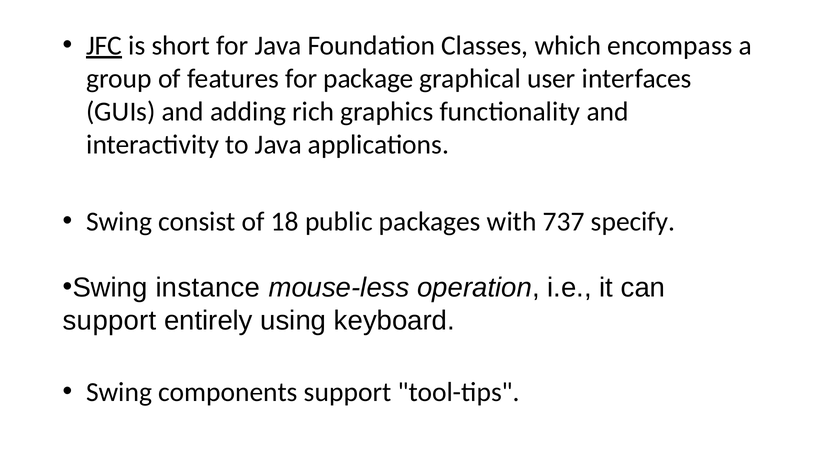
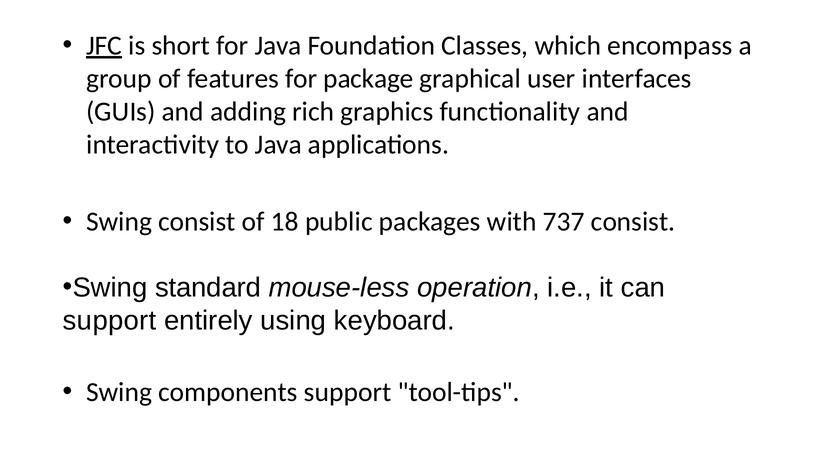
737 specify: specify -> consist (633, 222)
instance: instance -> standard (208, 288)
